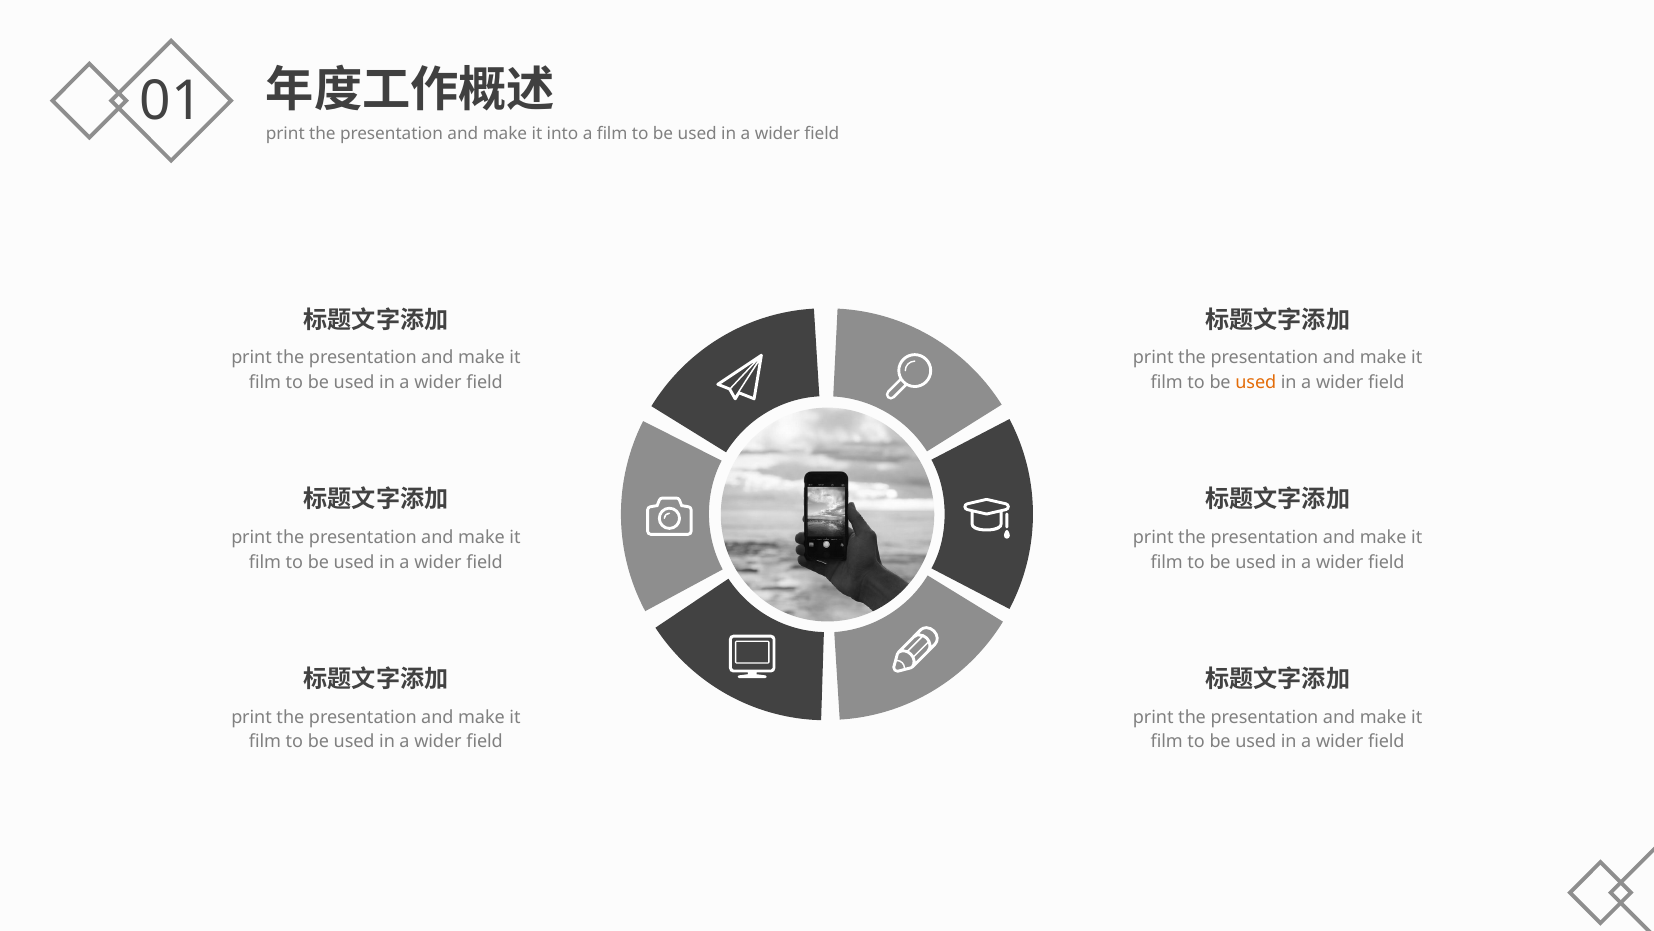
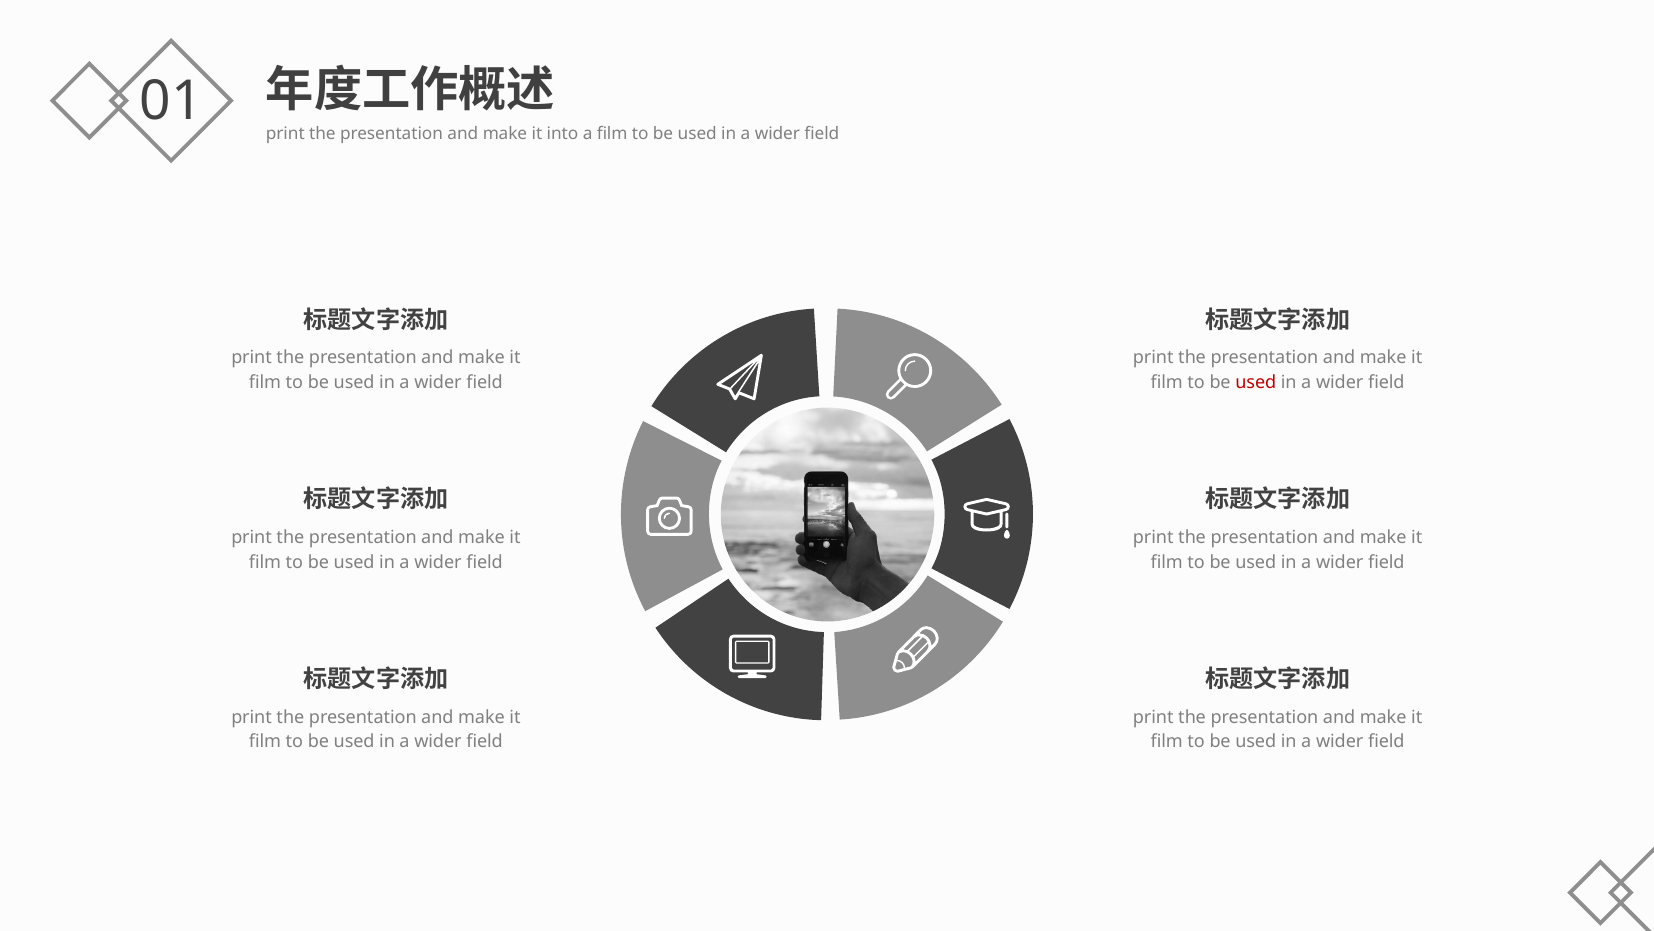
used colour: orange -> red (1256, 382)
